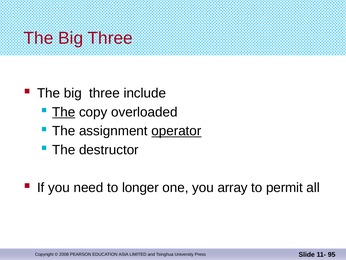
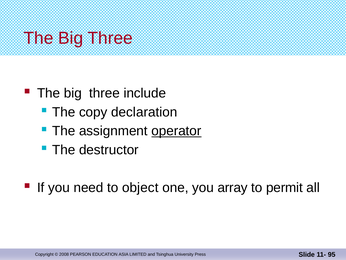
The underline: present -> none (64, 112)
overloaded: overloaded -> declaration (144, 112)
longer: longer -> object (140, 187)
